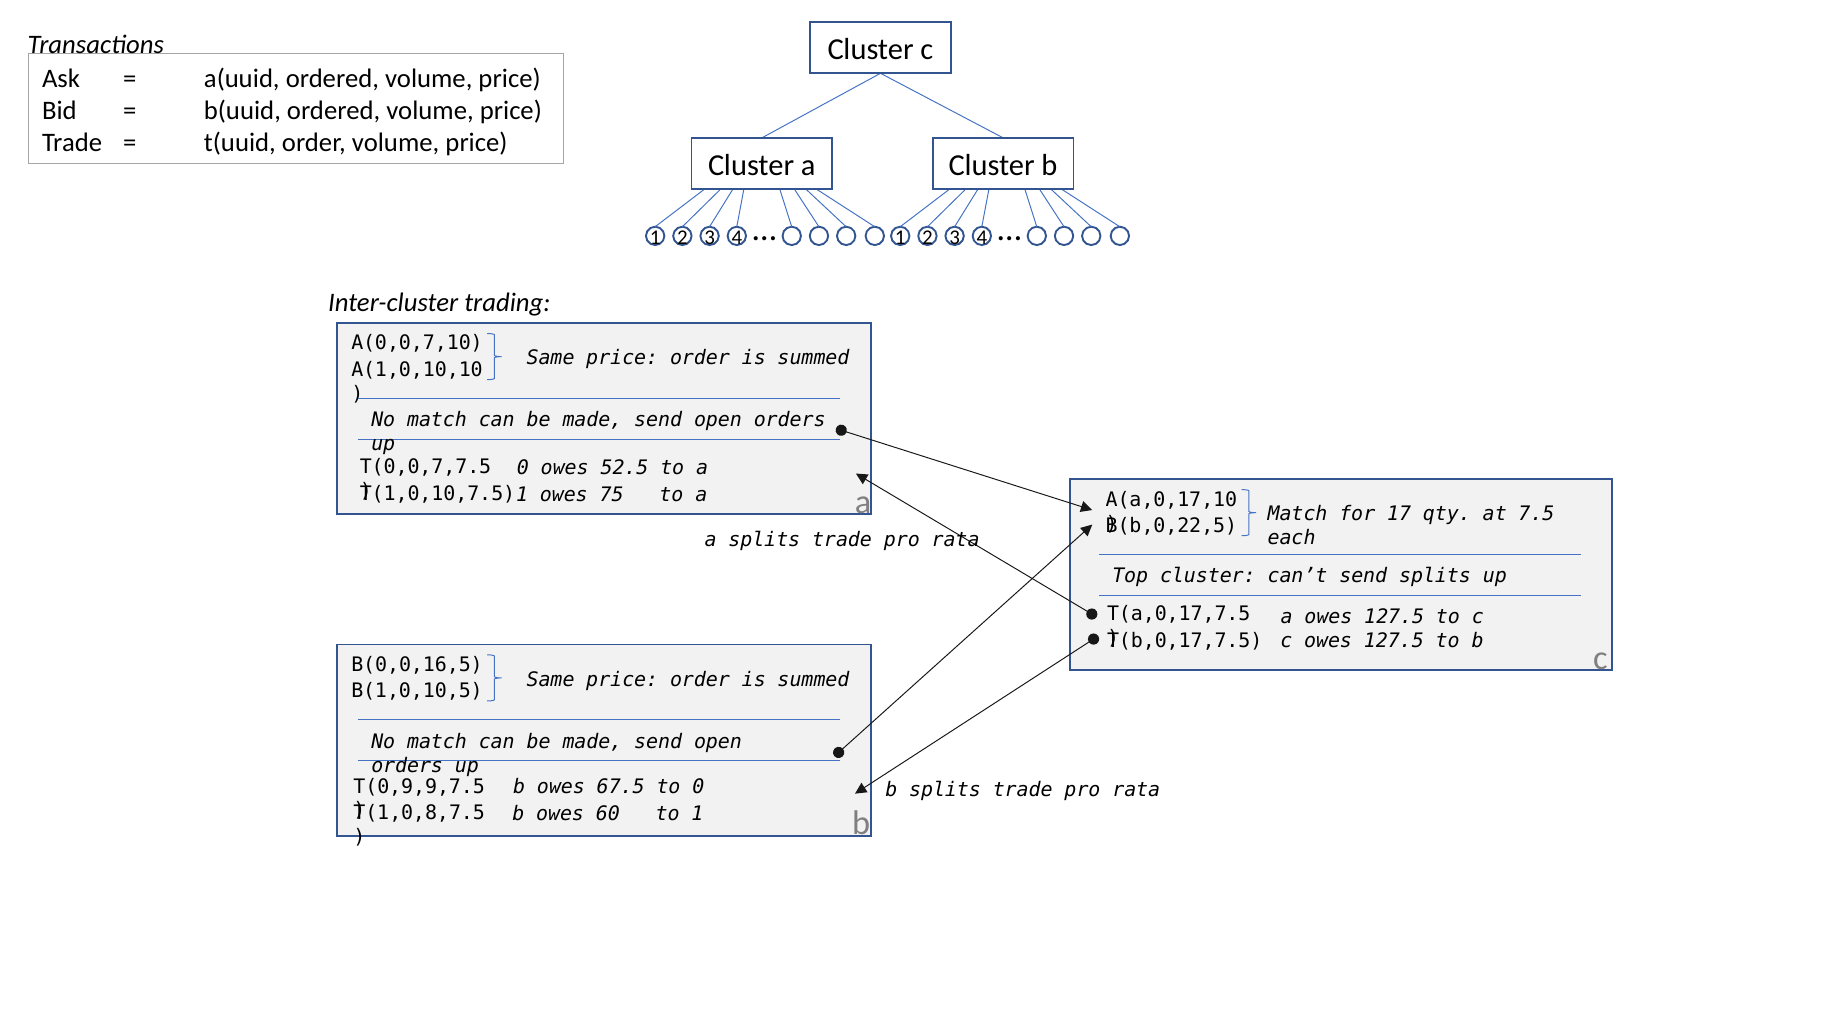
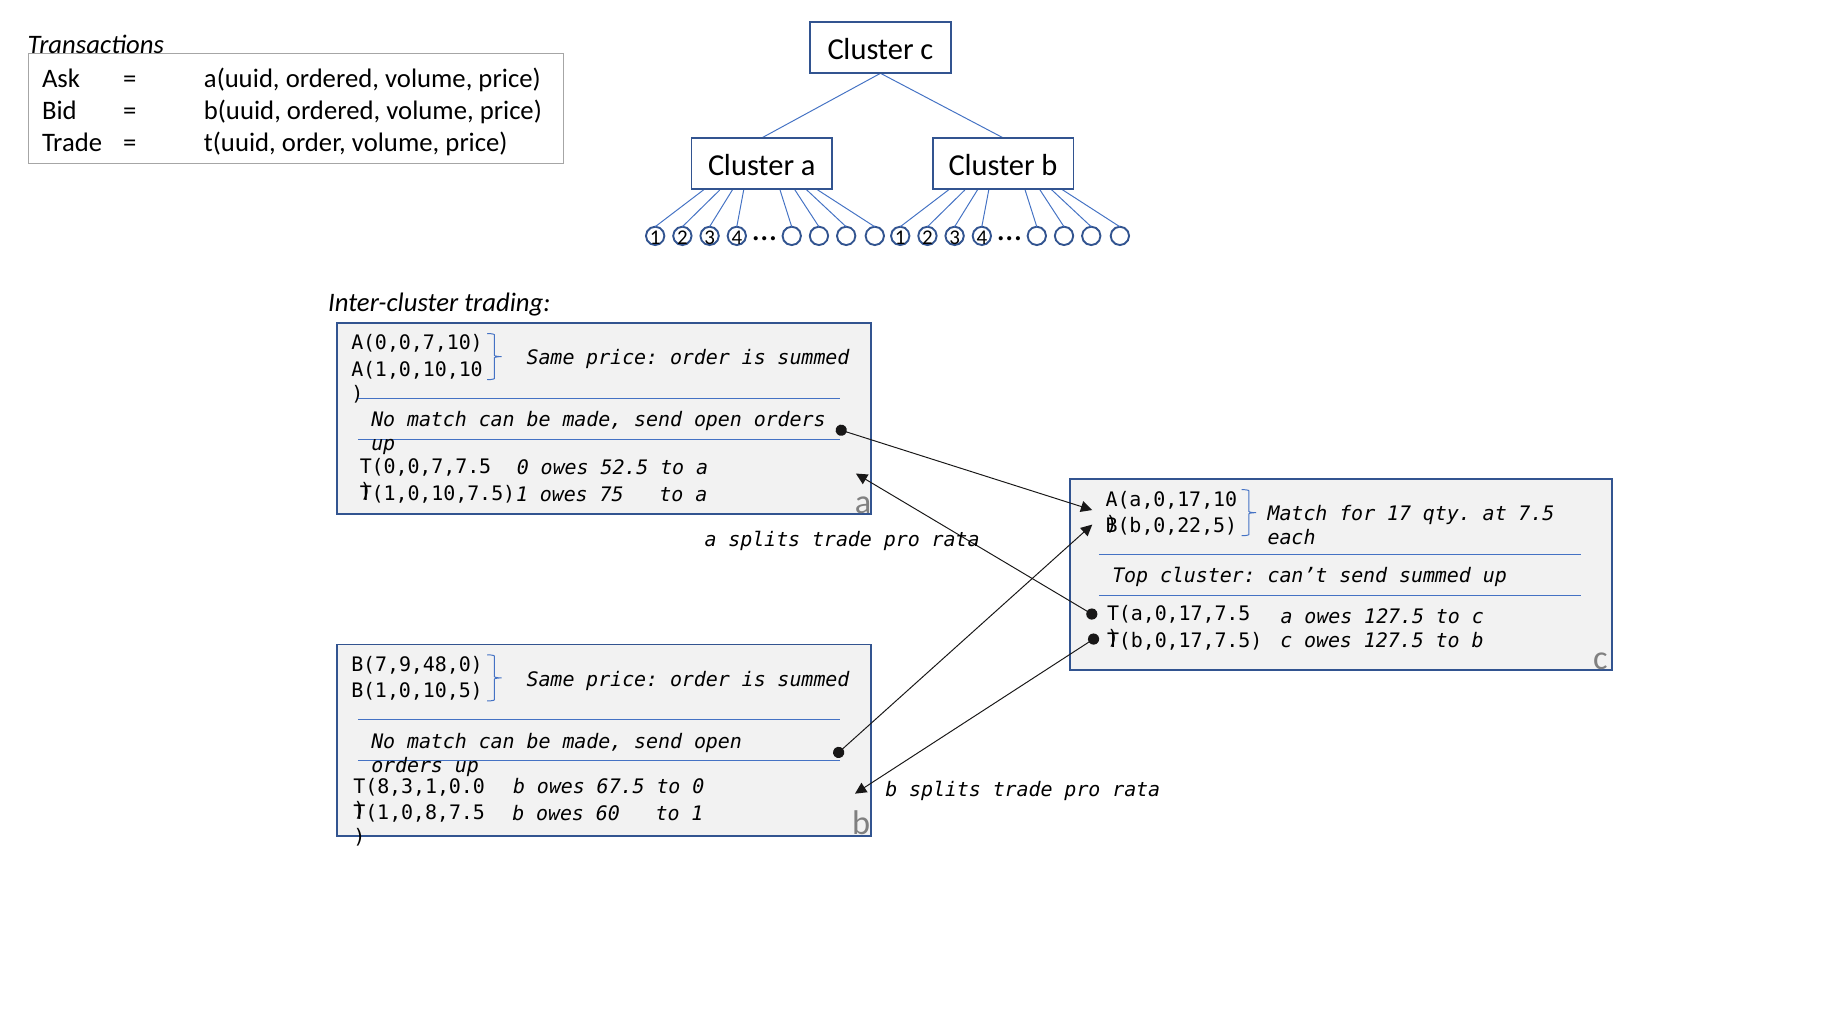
send splits: splits -> summed (1435, 576)
B(0,0,16,5: B(0,0,16,5 -> B(7,9,48,0 (417, 665)
T(0,9,9,7.5: T(0,9,9,7.5 -> T(8,3,1,0.0 (419, 786)
